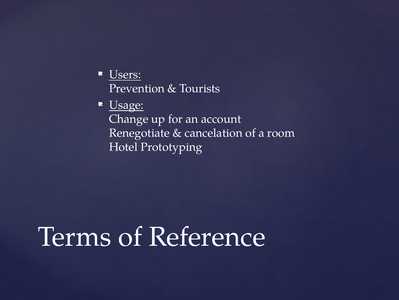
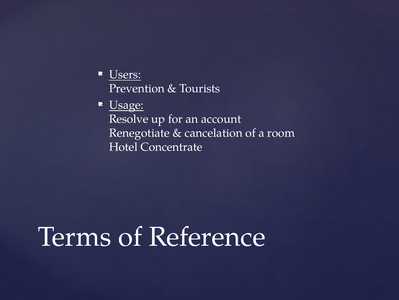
Change: Change -> Resolve (129, 119)
Prototyping: Prototyping -> Concentrate (171, 147)
